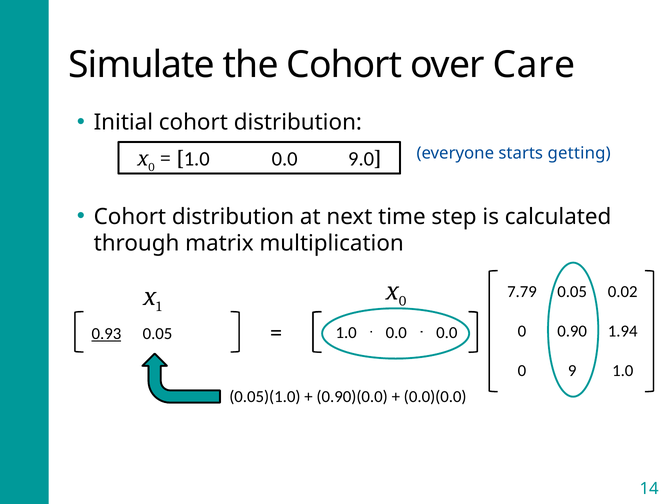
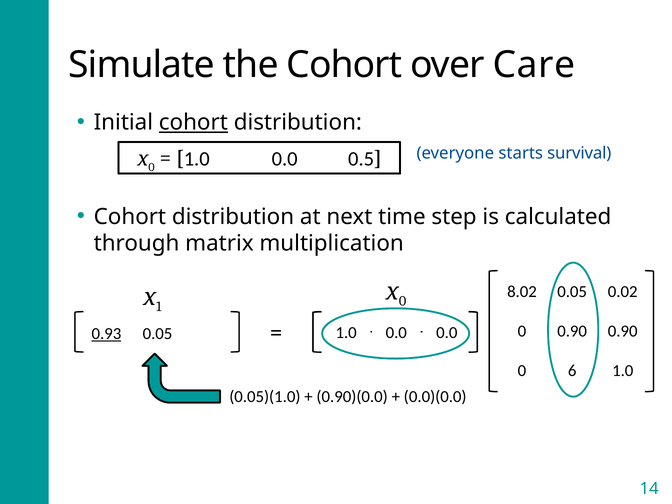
cohort underline: none -> present (193, 123)
9.0: 9.0 -> 0.5 (361, 159)
getting: getting -> survival (579, 153)
7.79: 7.79 -> 8.02 (522, 292)
1.94: 1.94 -> 0.90 (623, 331)
9: 9 -> 6 (572, 371)
